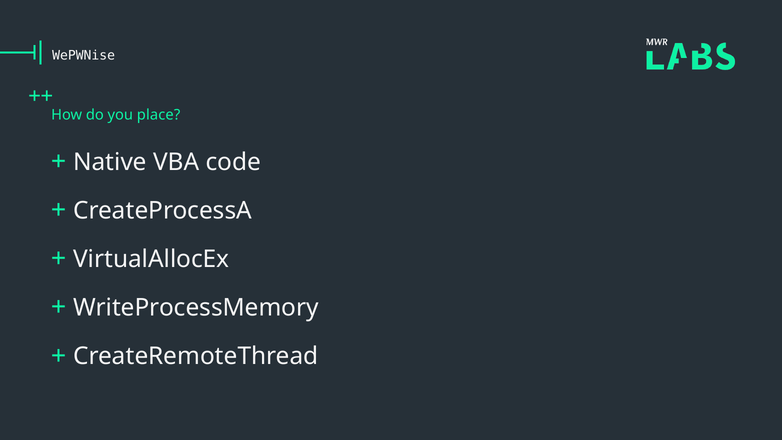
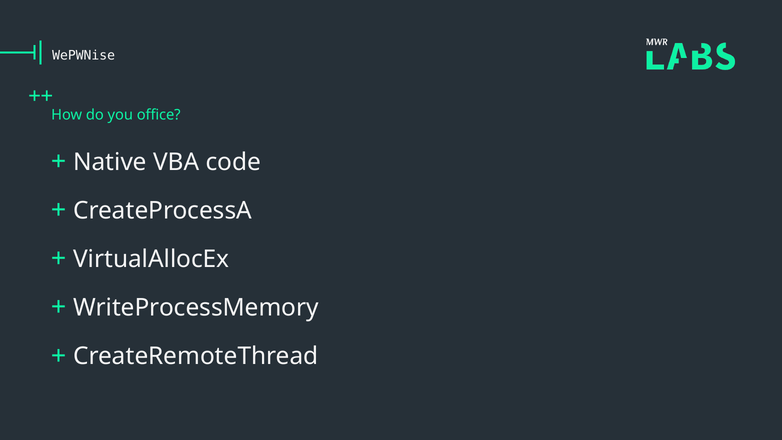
place: place -> office (159, 115)
